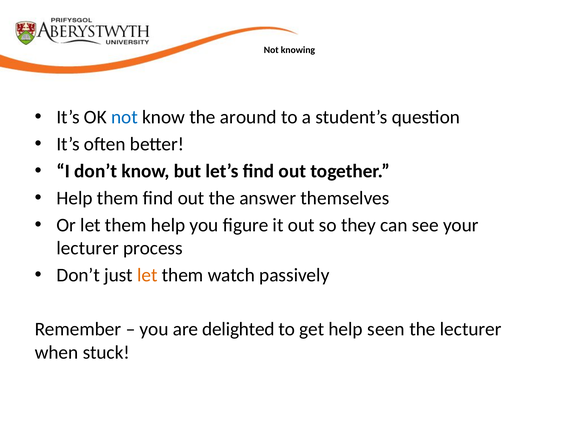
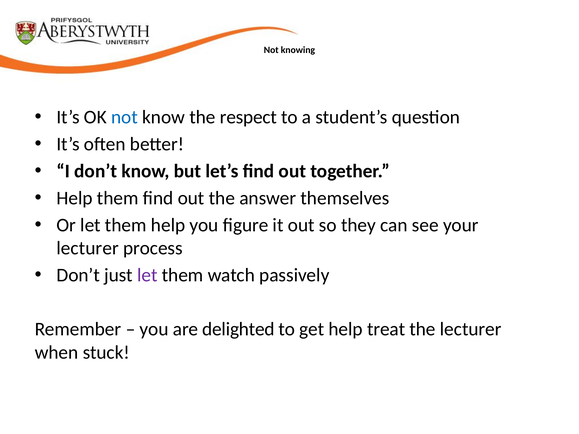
around: around -> respect (248, 117)
let colour: orange -> purple (147, 275)
seen: seen -> treat (386, 329)
